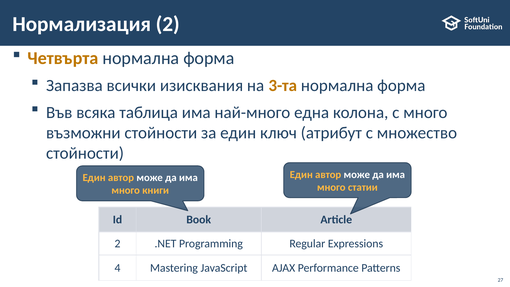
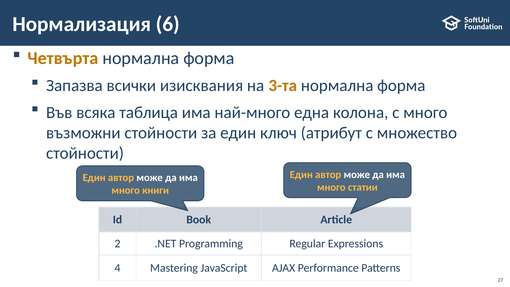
Нормализация 2: 2 -> 6 (168, 24)
